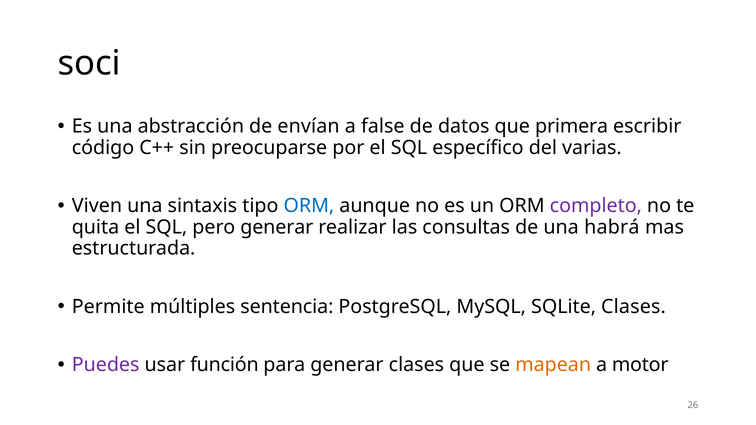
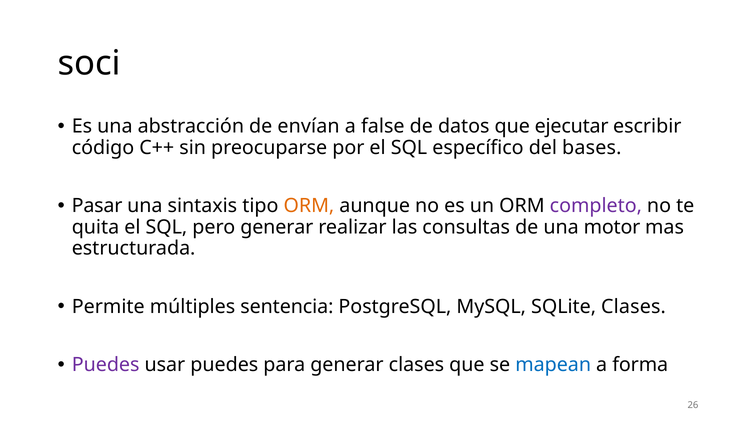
primera: primera -> ejecutar (572, 127)
varias: varias -> bases (592, 148)
Viven: Viven -> Pasar (97, 206)
ORM colour: blue -> orange (309, 206)
habrá: habrá -> motor (612, 227)
usar función: función -> puedes (224, 365)
mapean colour: orange -> blue (553, 365)
motor: motor -> forma (640, 365)
